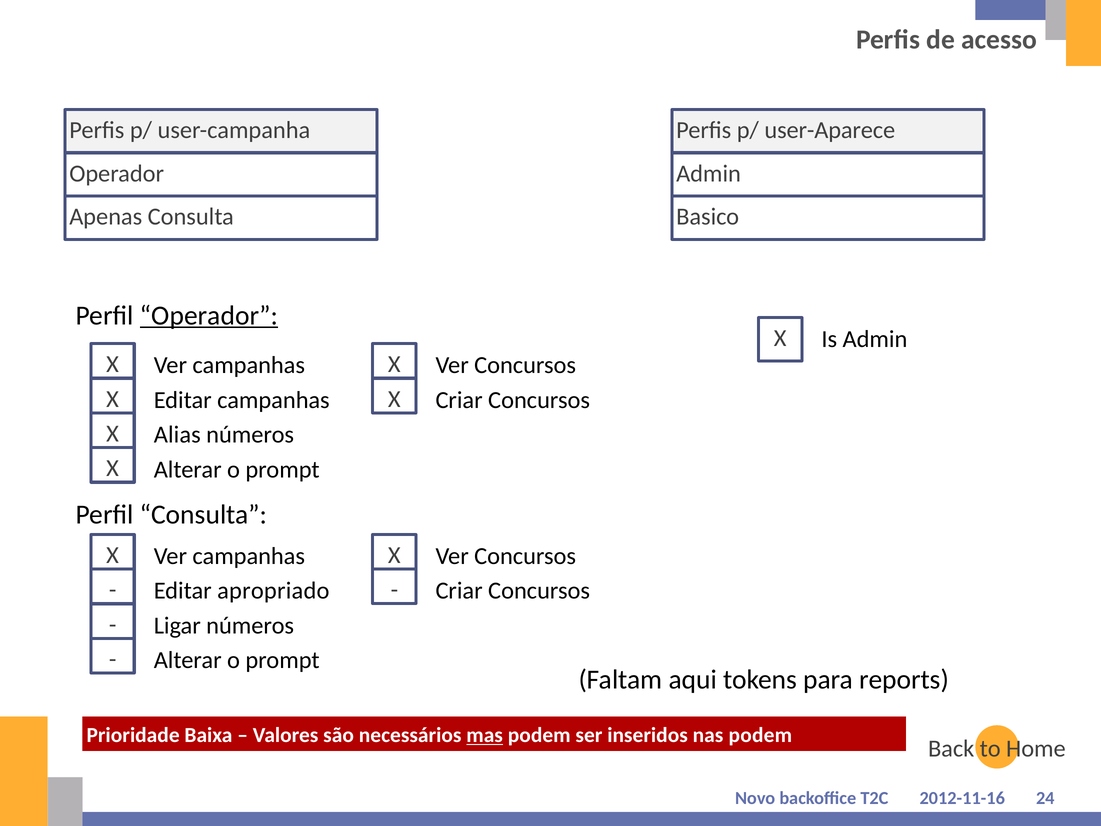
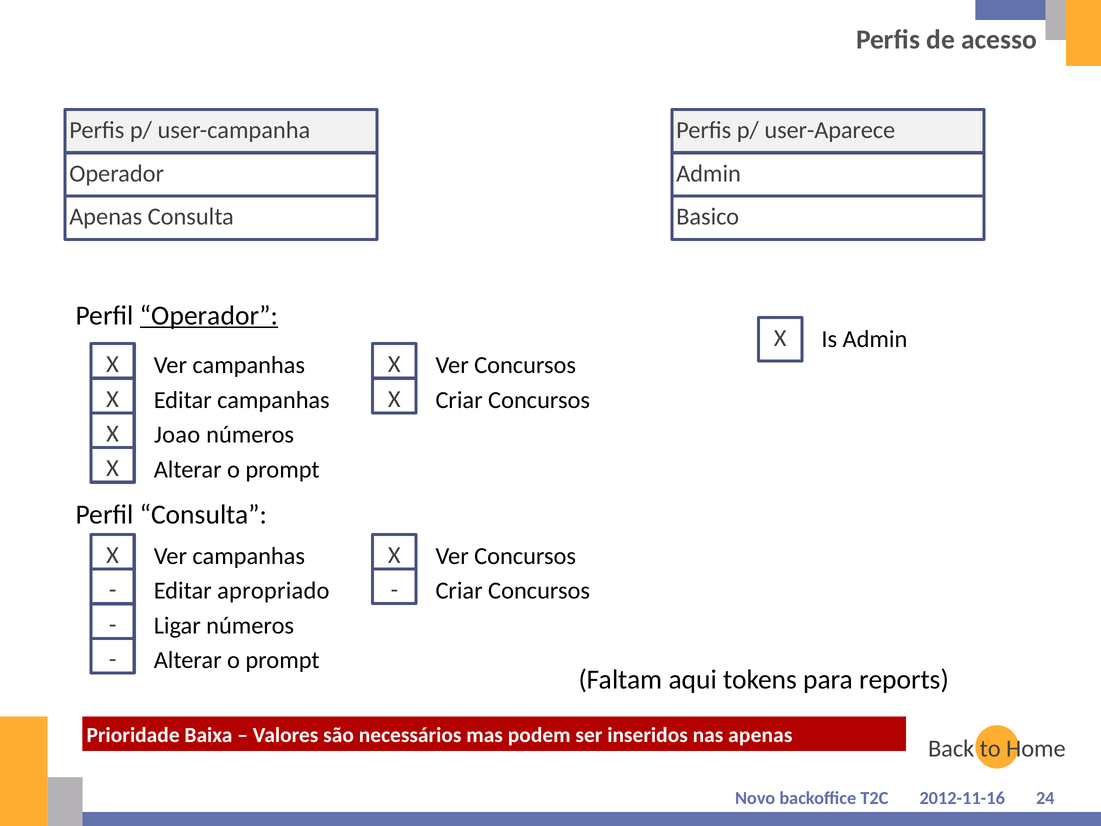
Alias: Alias -> Joao (177, 435)
mas underline: present -> none (485, 735)
nas podem: podem -> apenas (760, 735)
